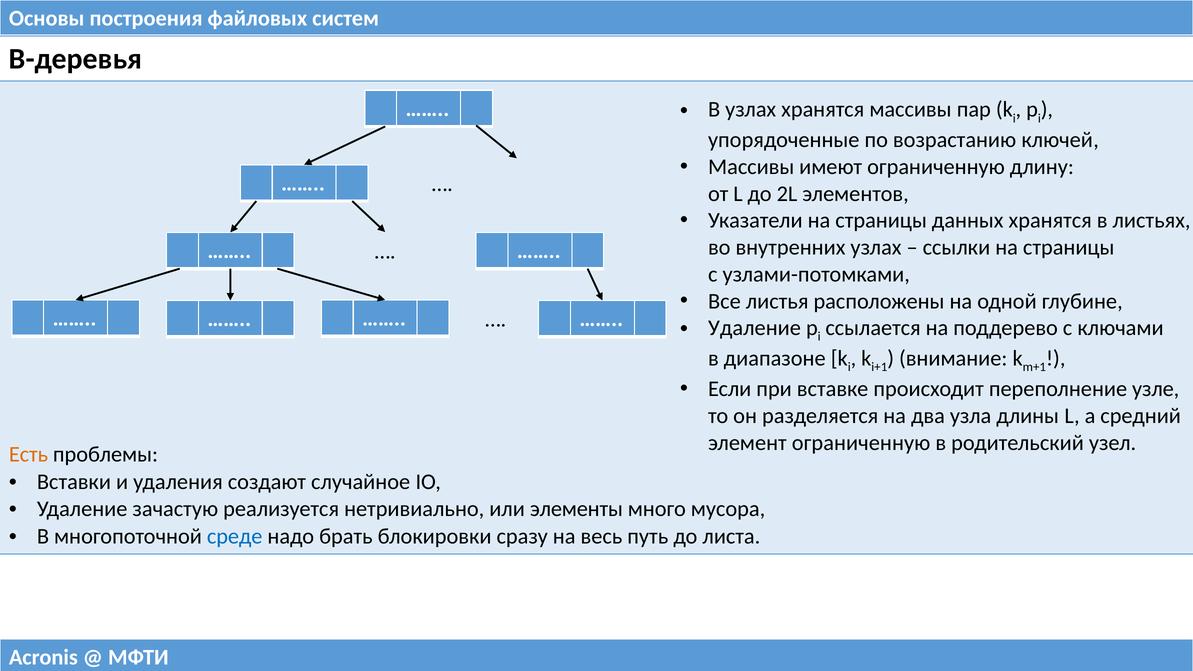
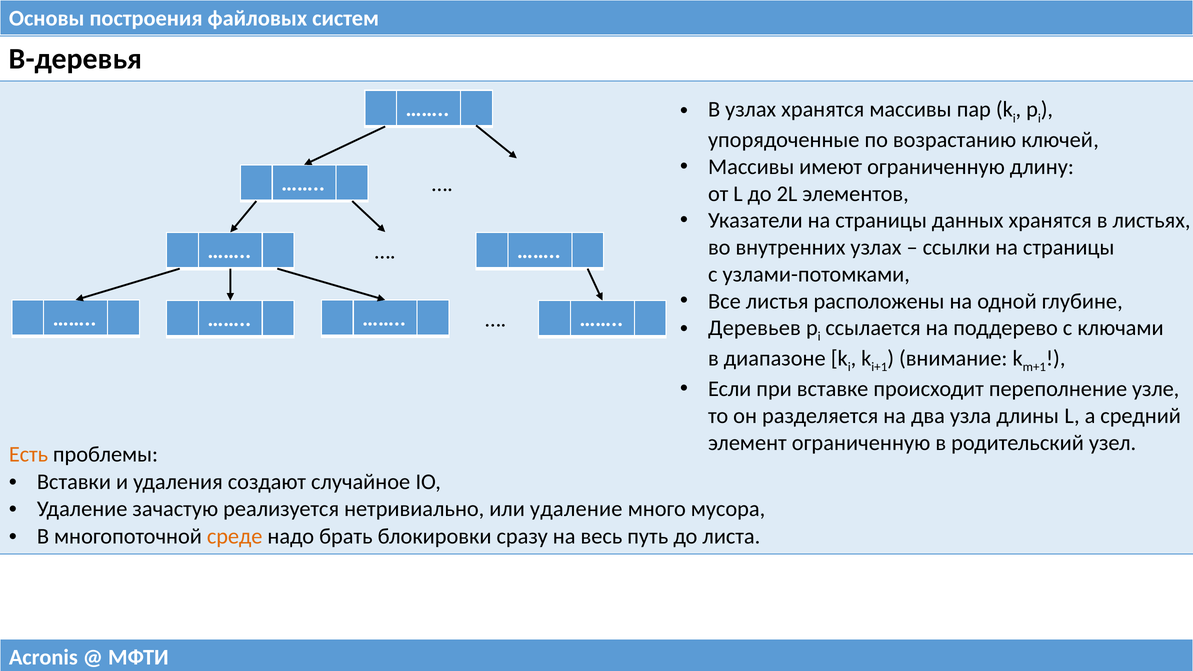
Удаление: Удаление -> Деревьев (754, 328)
или элементы: элементы -> удаление (576, 509)
среде colour: blue -> orange (235, 536)
